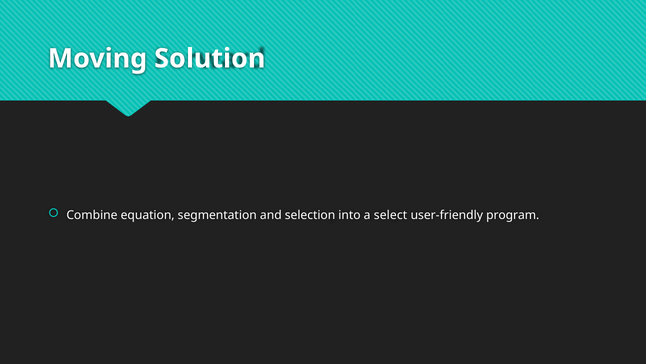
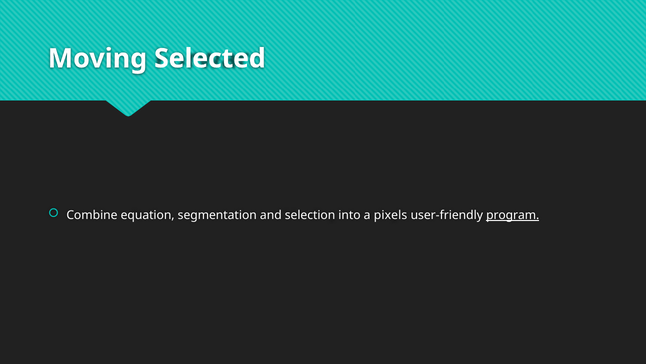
Solution: Solution -> Selected (210, 58)
select: select -> pixels (391, 215)
program underline: none -> present (513, 215)
